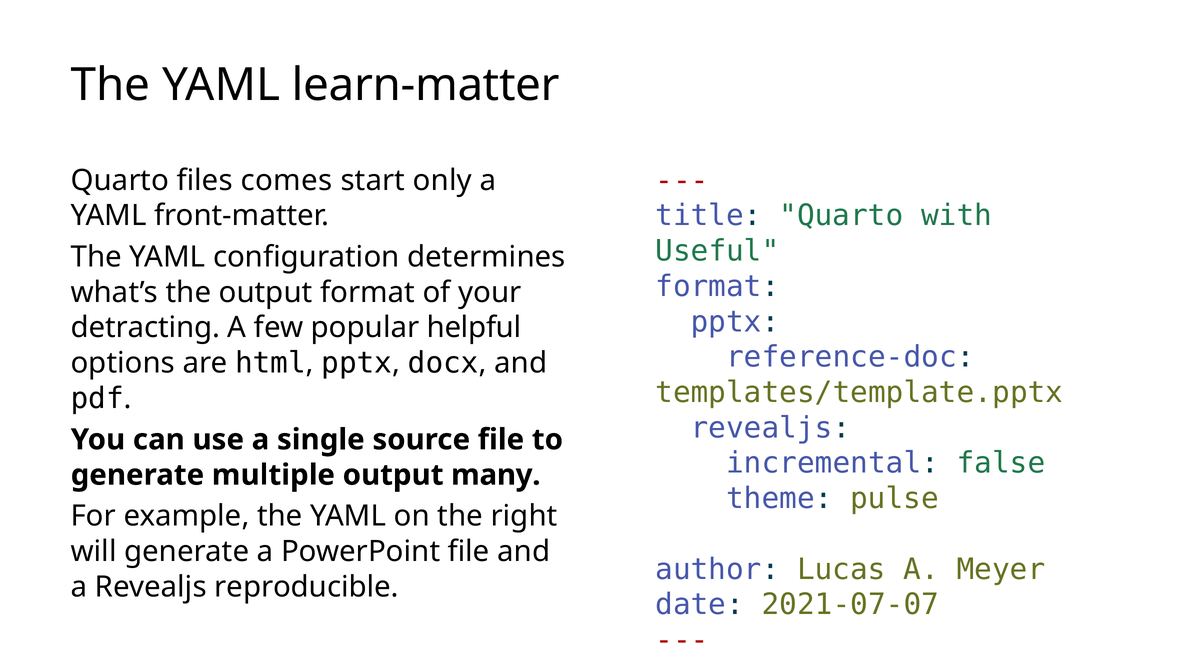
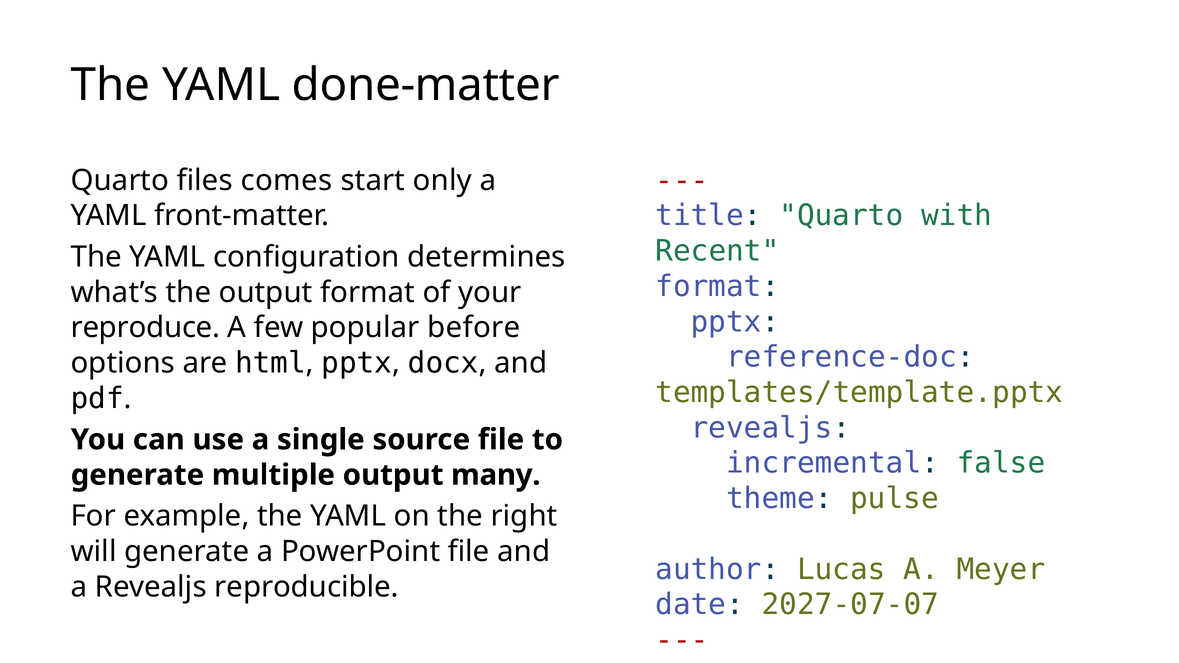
learn-matter: learn-matter -> done-matter (426, 85)
Useful: Useful -> Recent (717, 251)
detracting: detracting -> reproduce (145, 328)
helpful: helpful -> before (474, 328)
2021-07-07: 2021-07-07 -> 2027-07-07 (850, 605)
